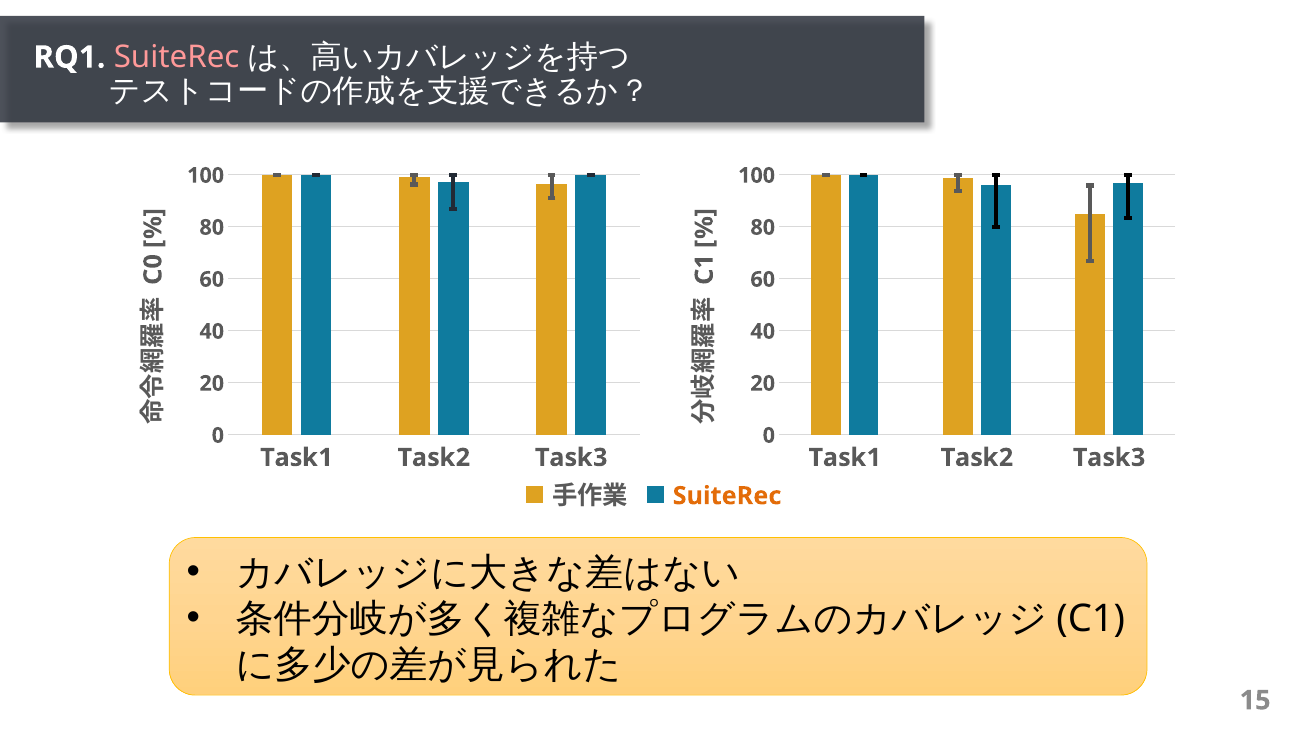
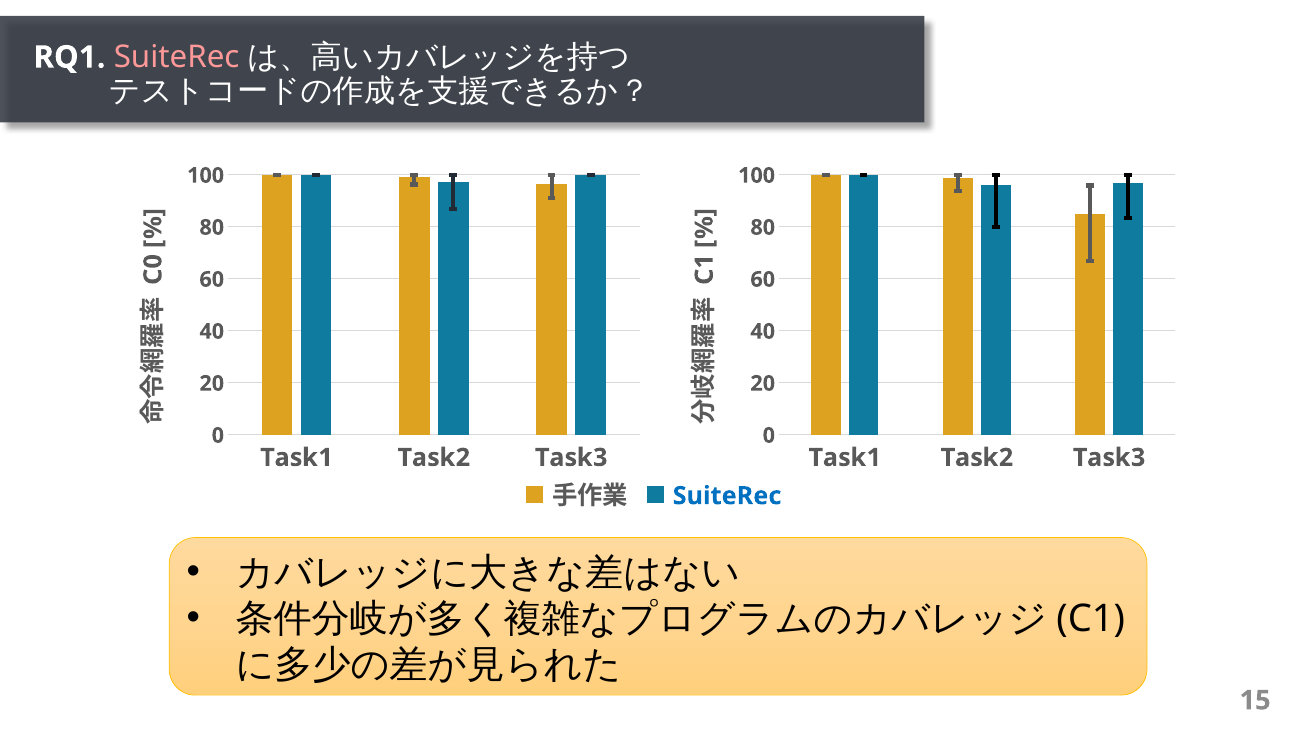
SuiteRec colour: orange -> blue (727, 496)
